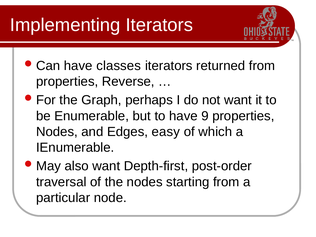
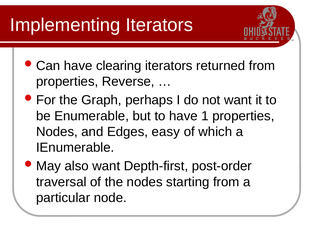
classes: classes -> clearing (119, 66)
9: 9 -> 1 (205, 116)
